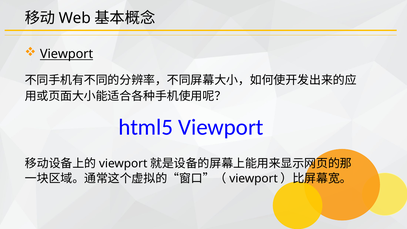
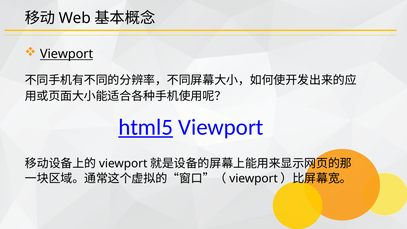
html5 underline: none -> present (146, 127)
